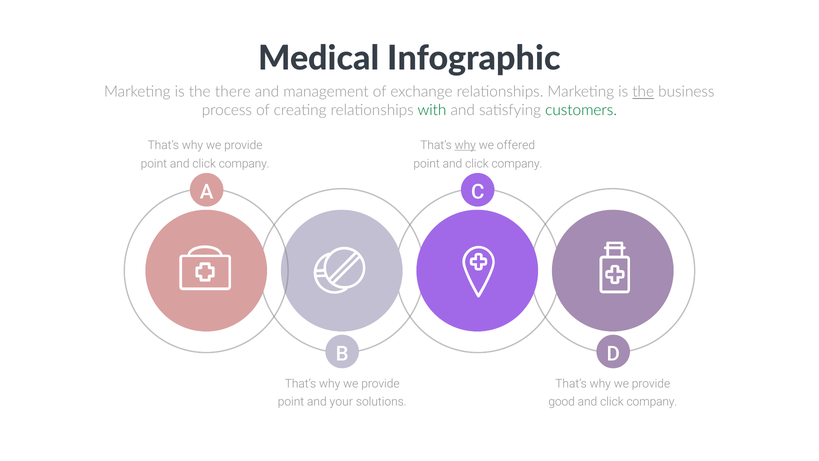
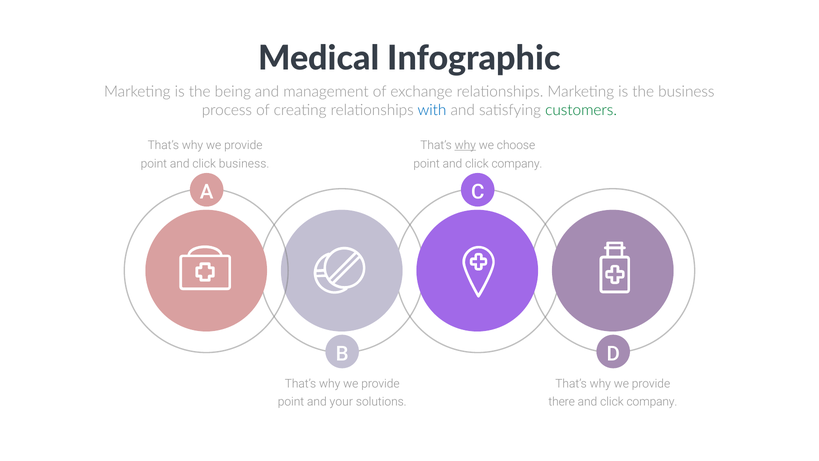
there: there -> being (233, 92)
the underline: present -> none (643, 92)
with colour: green -> blue (432, 110)
offered: offered -> choose (516, 145)
company: company -> business (244, 163)
good: good -> there (562, 402)
